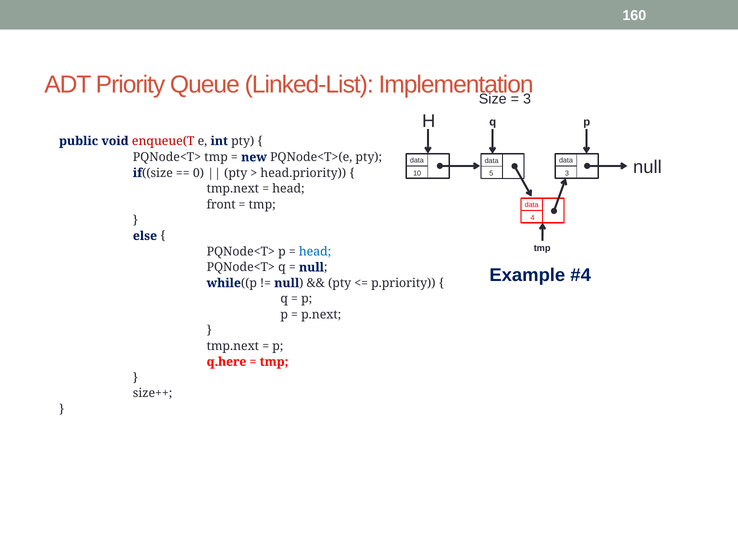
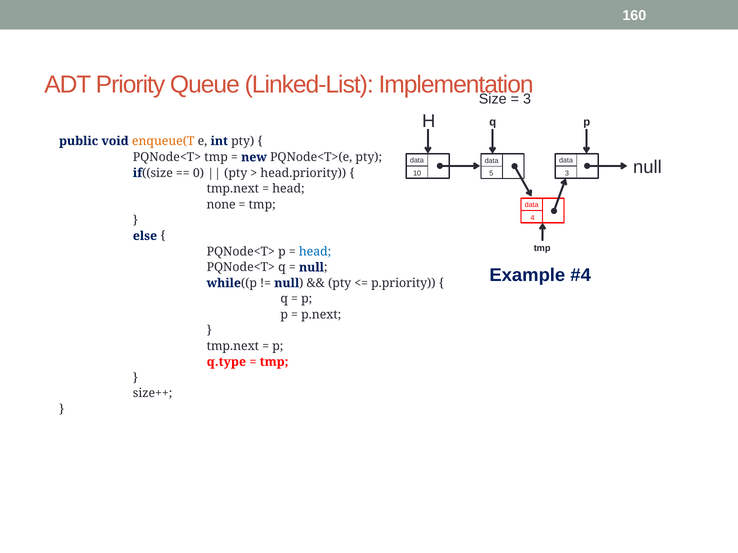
enqueue(T colour: red -> orange (163, 141)
front: front -> none (221, 205)
q.here: q.here -> q.type (226, 362)
